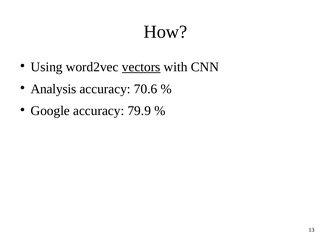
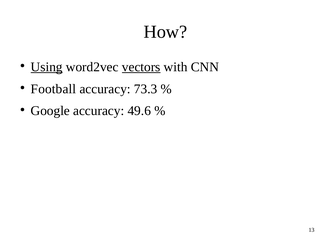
Using underline: none -> present (47, 67)
Analysis: Analysis -> Football (53, 89)
70.6: 70.6 -> 73.3 (146, 89)
79.9: 79.9 -> 49.6 (139, 111)
